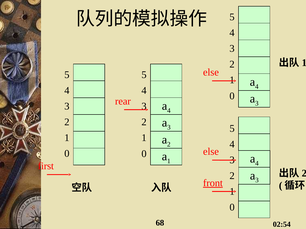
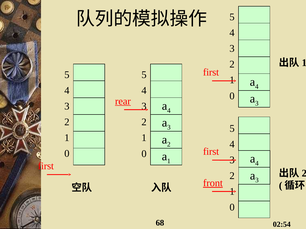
else: else -> first (211, 72)
rear underline: none -> present (123, 101)
else: else -> first (211, 152)
